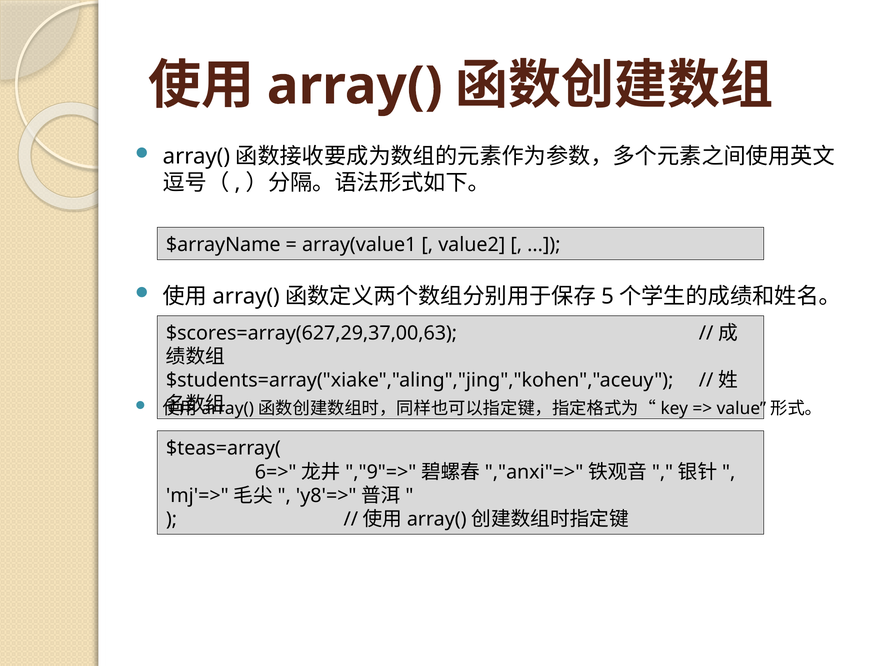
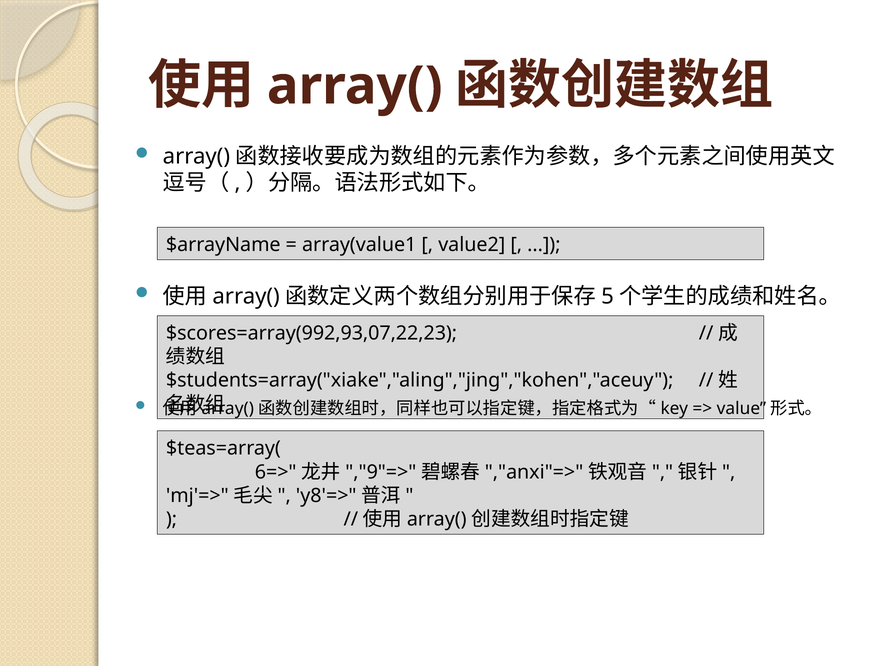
$scores=array(627,29,37,00,63: $scores=array(627,29,37,00,63 -> $scores=array(992,93,07,22,23 (312, 333)
